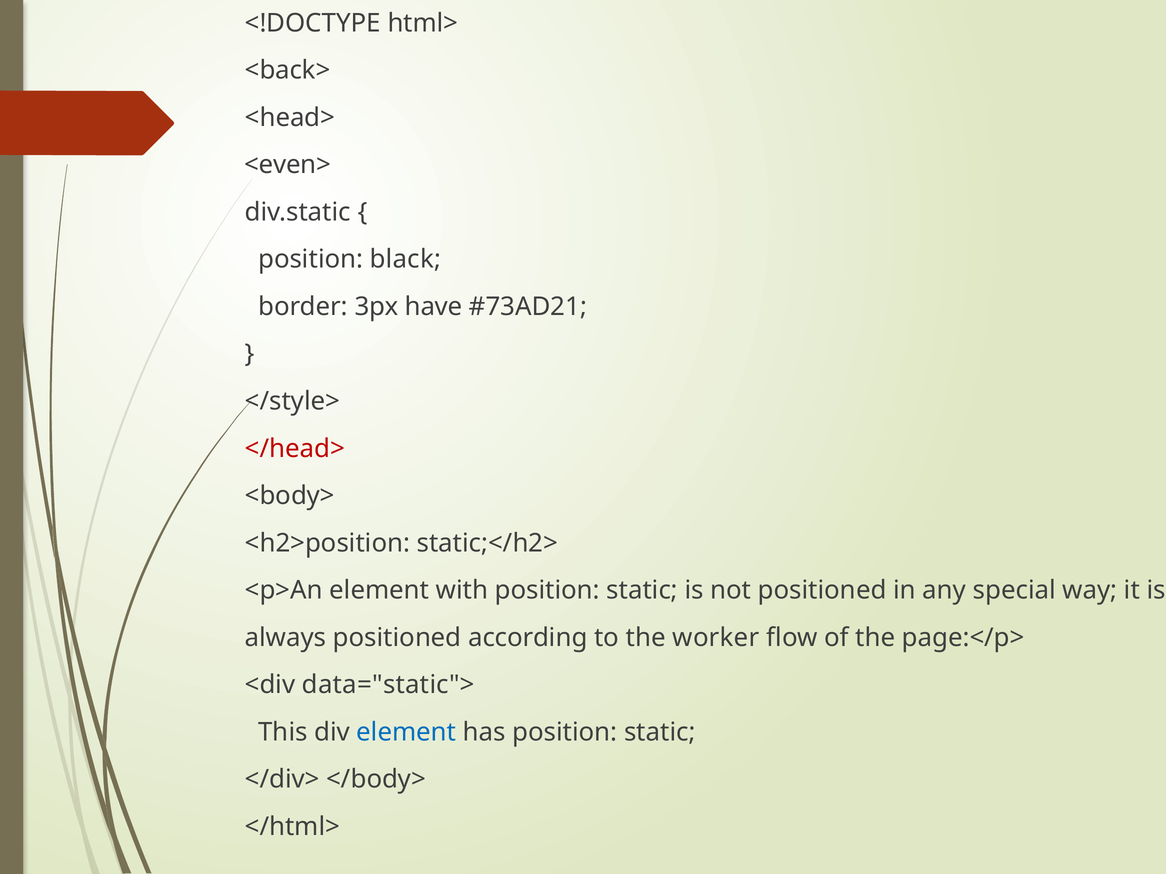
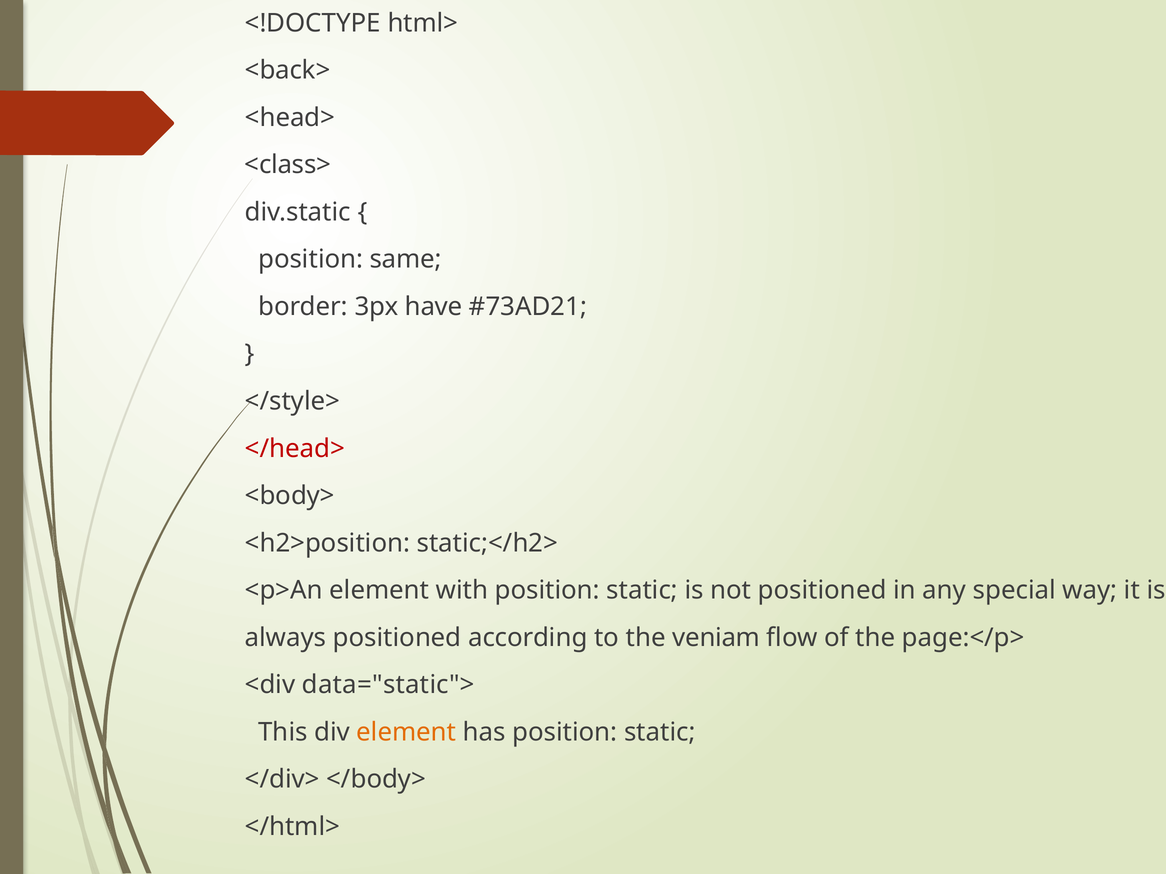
<even>: <even> -> <class> (288, 165)
black: black -> same (406, 260)
worker: worker -> veniam (716, 638)
element colour: blue -> orange (406, 732)
